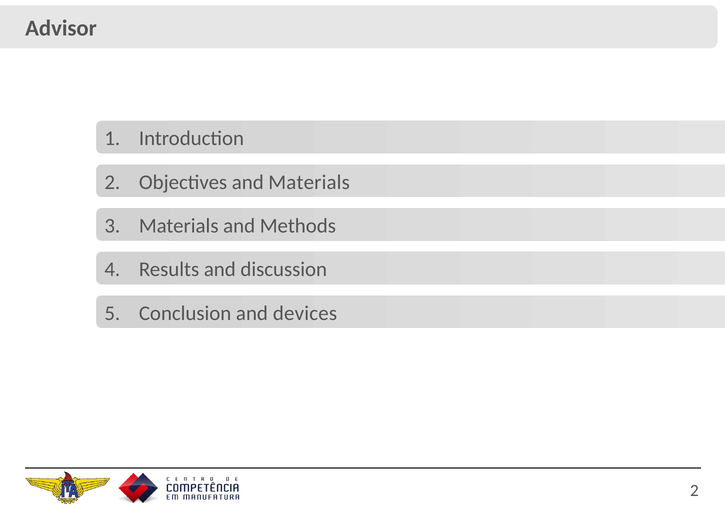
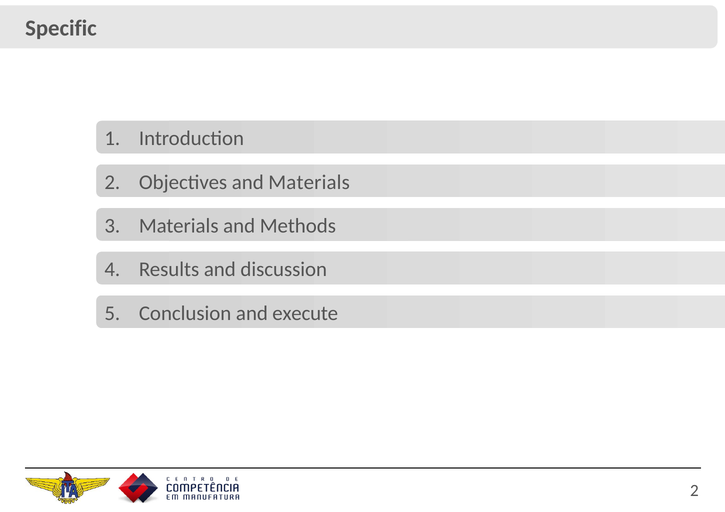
Advisor: Advisor -> Specific (61, 28)
devices: devices -> execute (305, 314)
